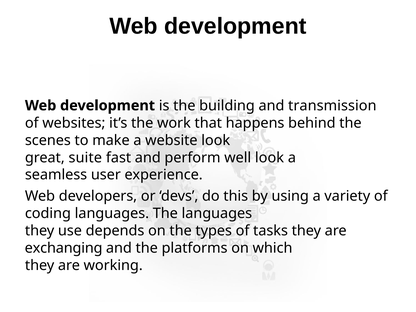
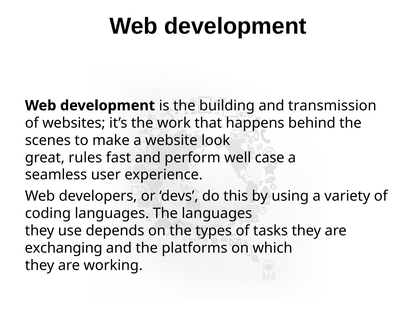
suite: suite -> rules (85, 158)
well look: look -> case (270, 158)
